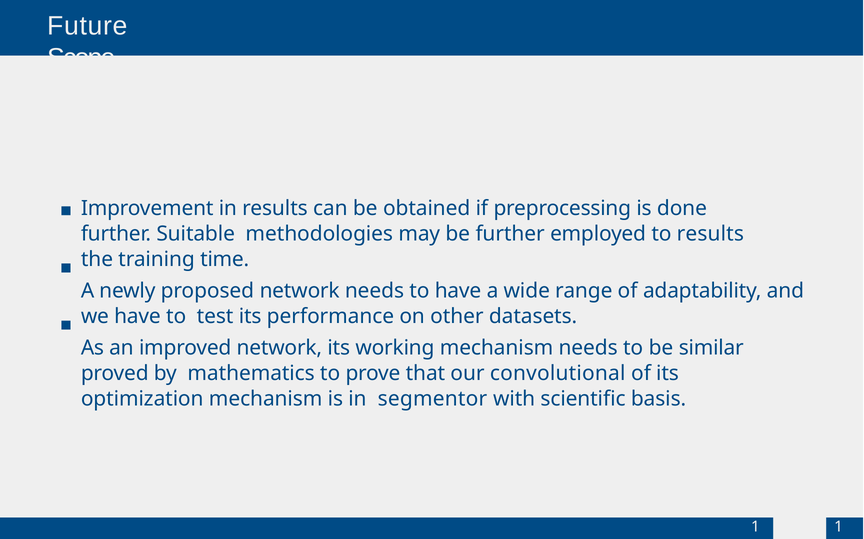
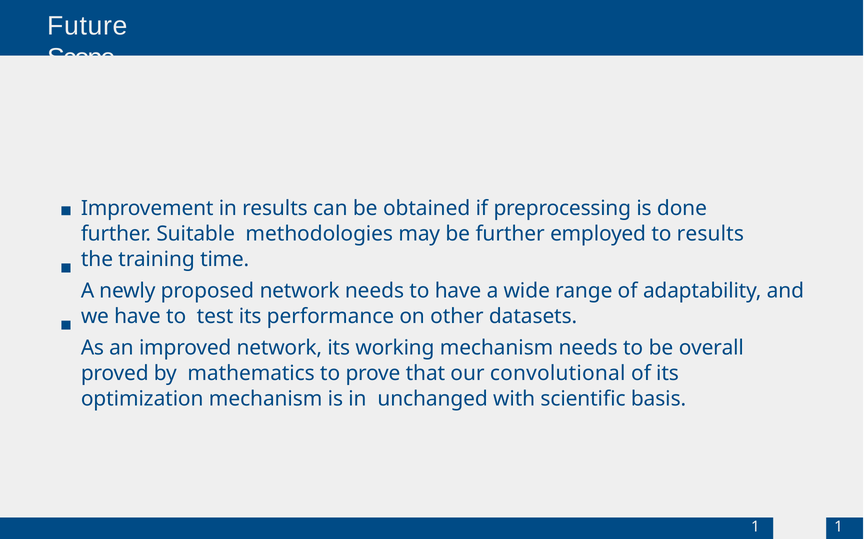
similar: similar -> overall (711, 348)
segmentor: segmentor -> unchanged (433, 399)
